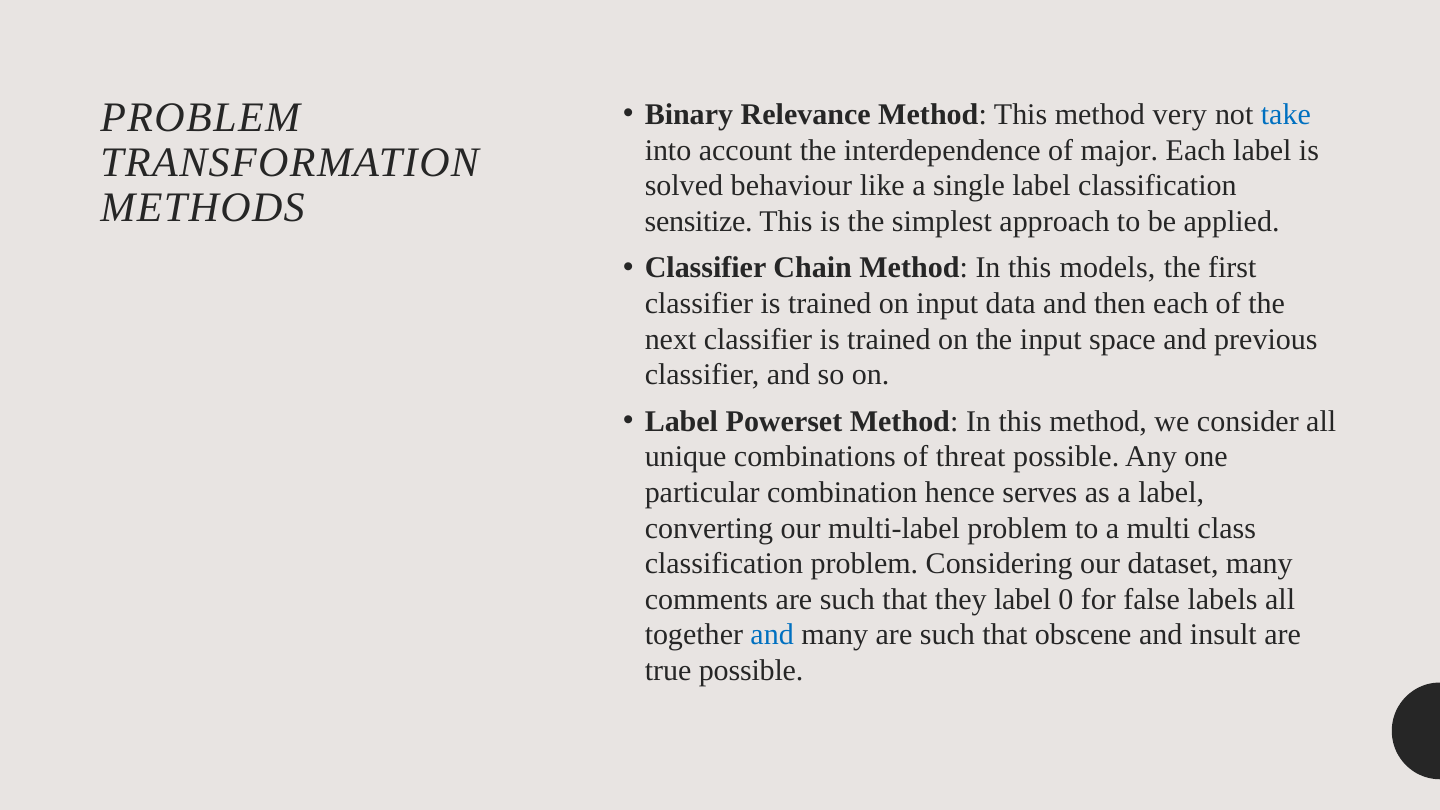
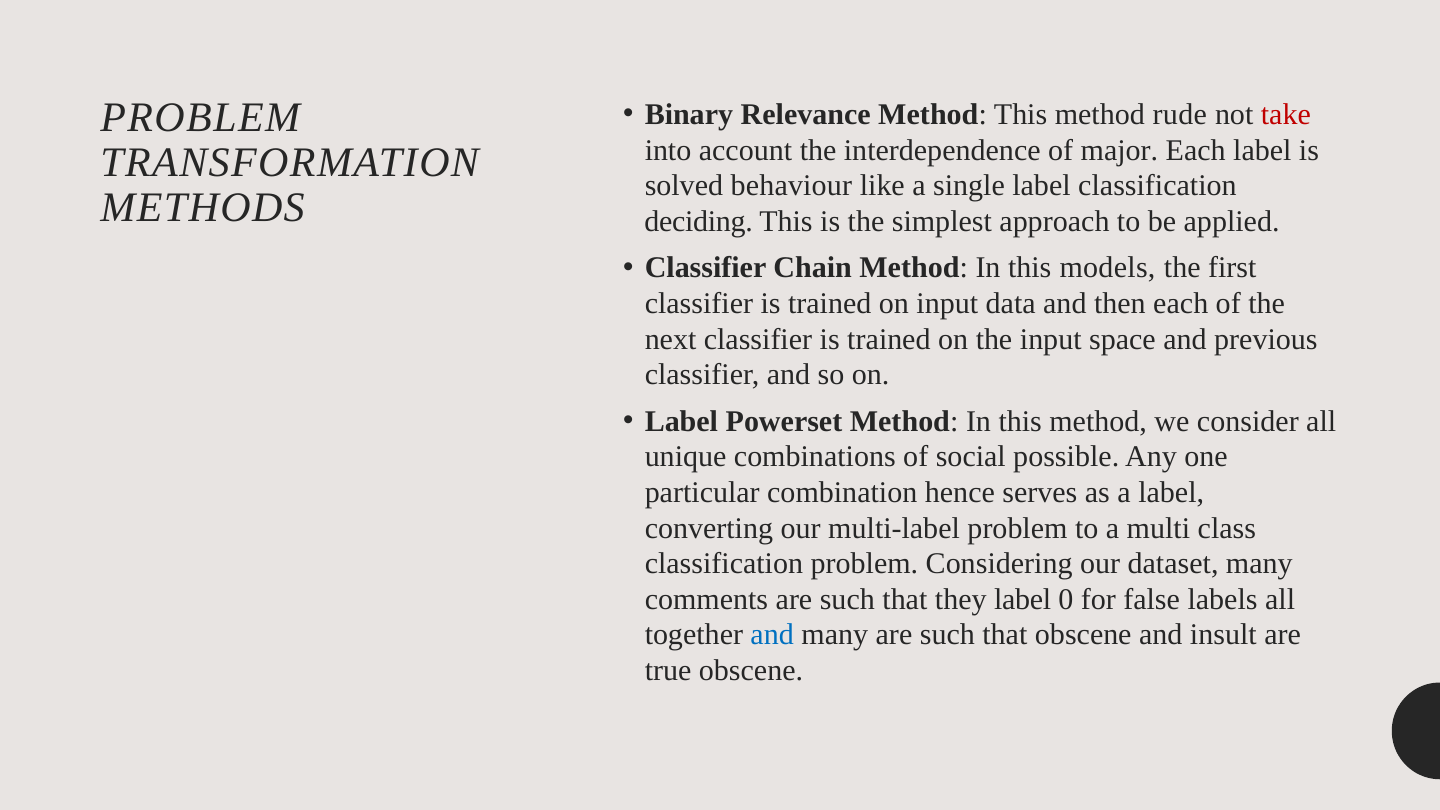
very: very -> rude (1180, 115)
take colour: blue -> red (1286, 115)
sensitize: sensitize -> deciding (699, 222)
threat: threat -> social (971, 457)
true possible: possible -> obscene (751, 671)
